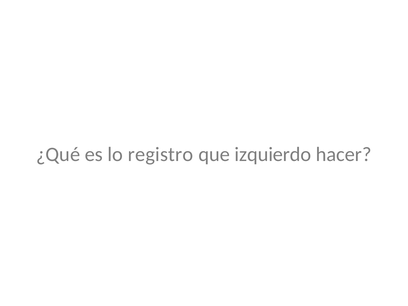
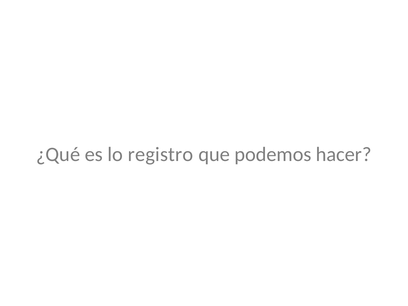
izquierdo: izquierdo -> podemos (273, 154)
